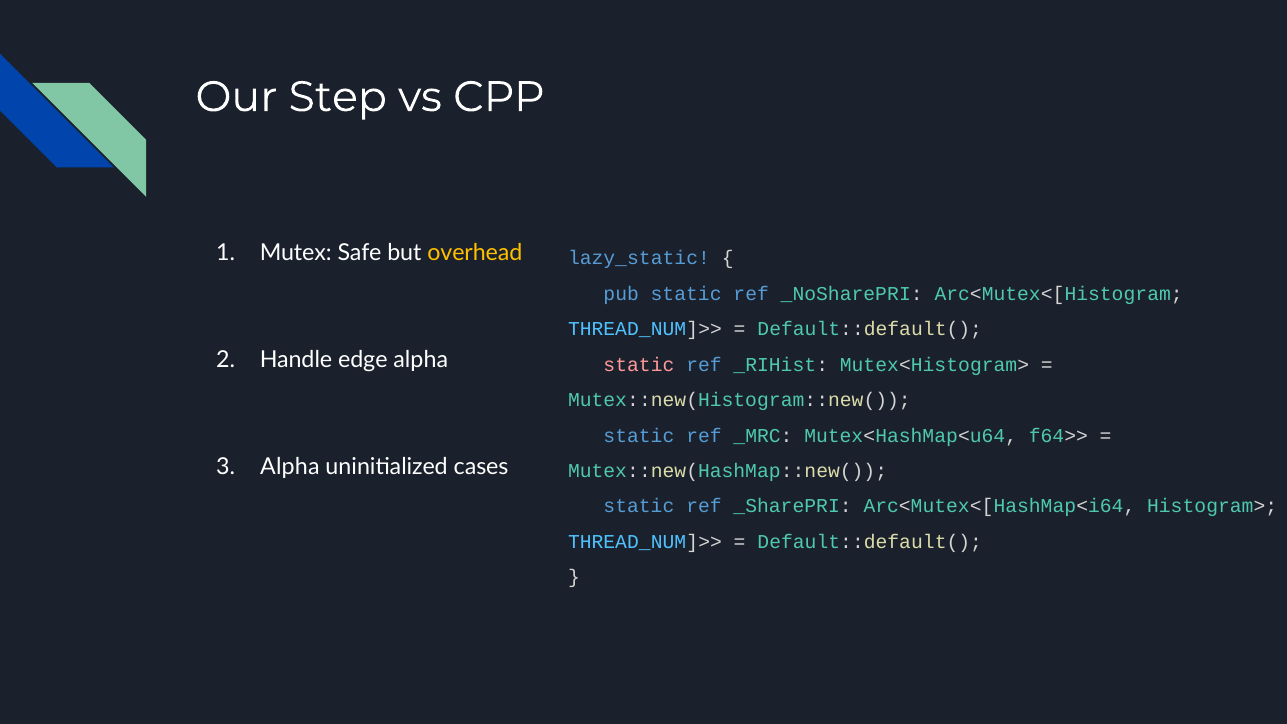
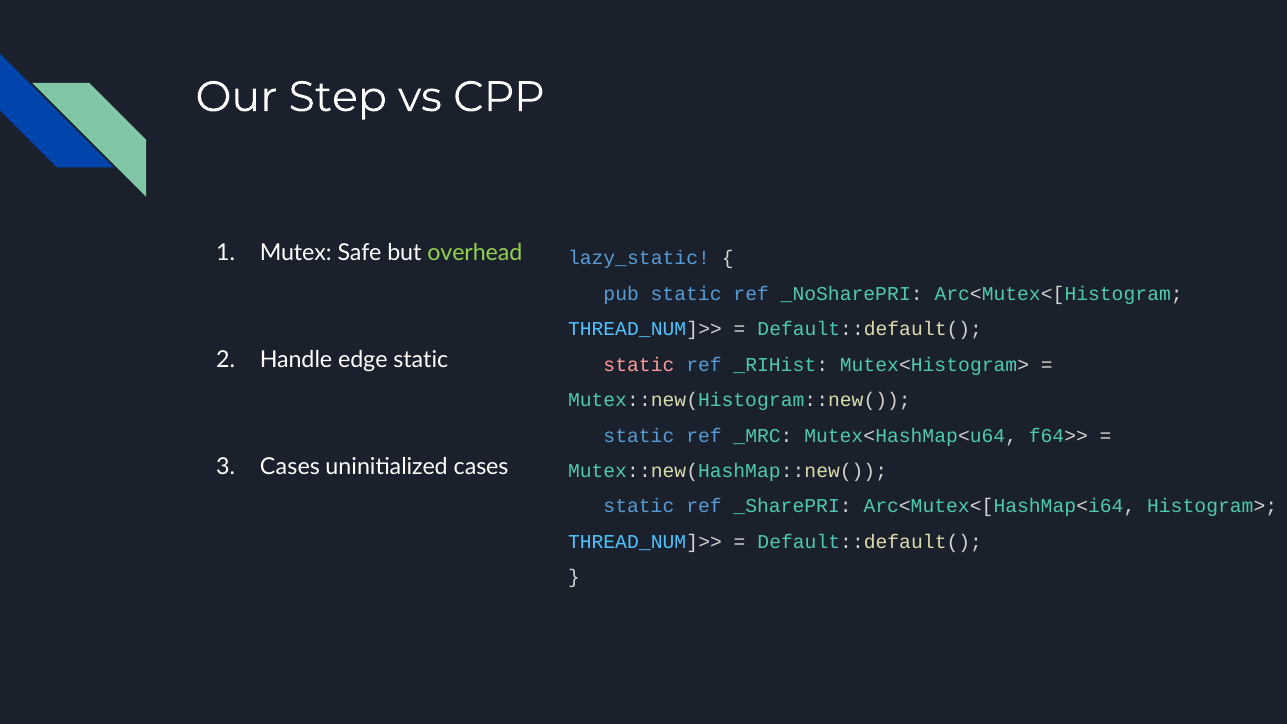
overhead colour: yellow -> light green (475, 253)
edge alpha: alpha -> static (421, 360)
Alpha: Alpha -> Cases (290, 467)
